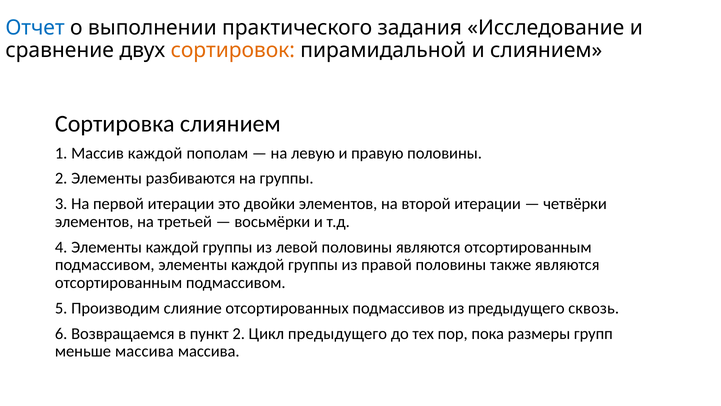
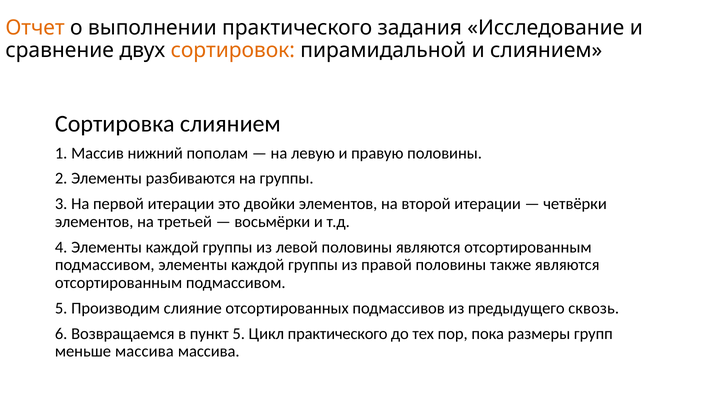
Отчет colour: blue -> orange (35, 28)
Массив каждой: каждой -> нижний (155, 153)
пункт 2: 2 -> 5 (239, 333)
Цикл предыдущего: предыдущего -> практического (338, 333)
